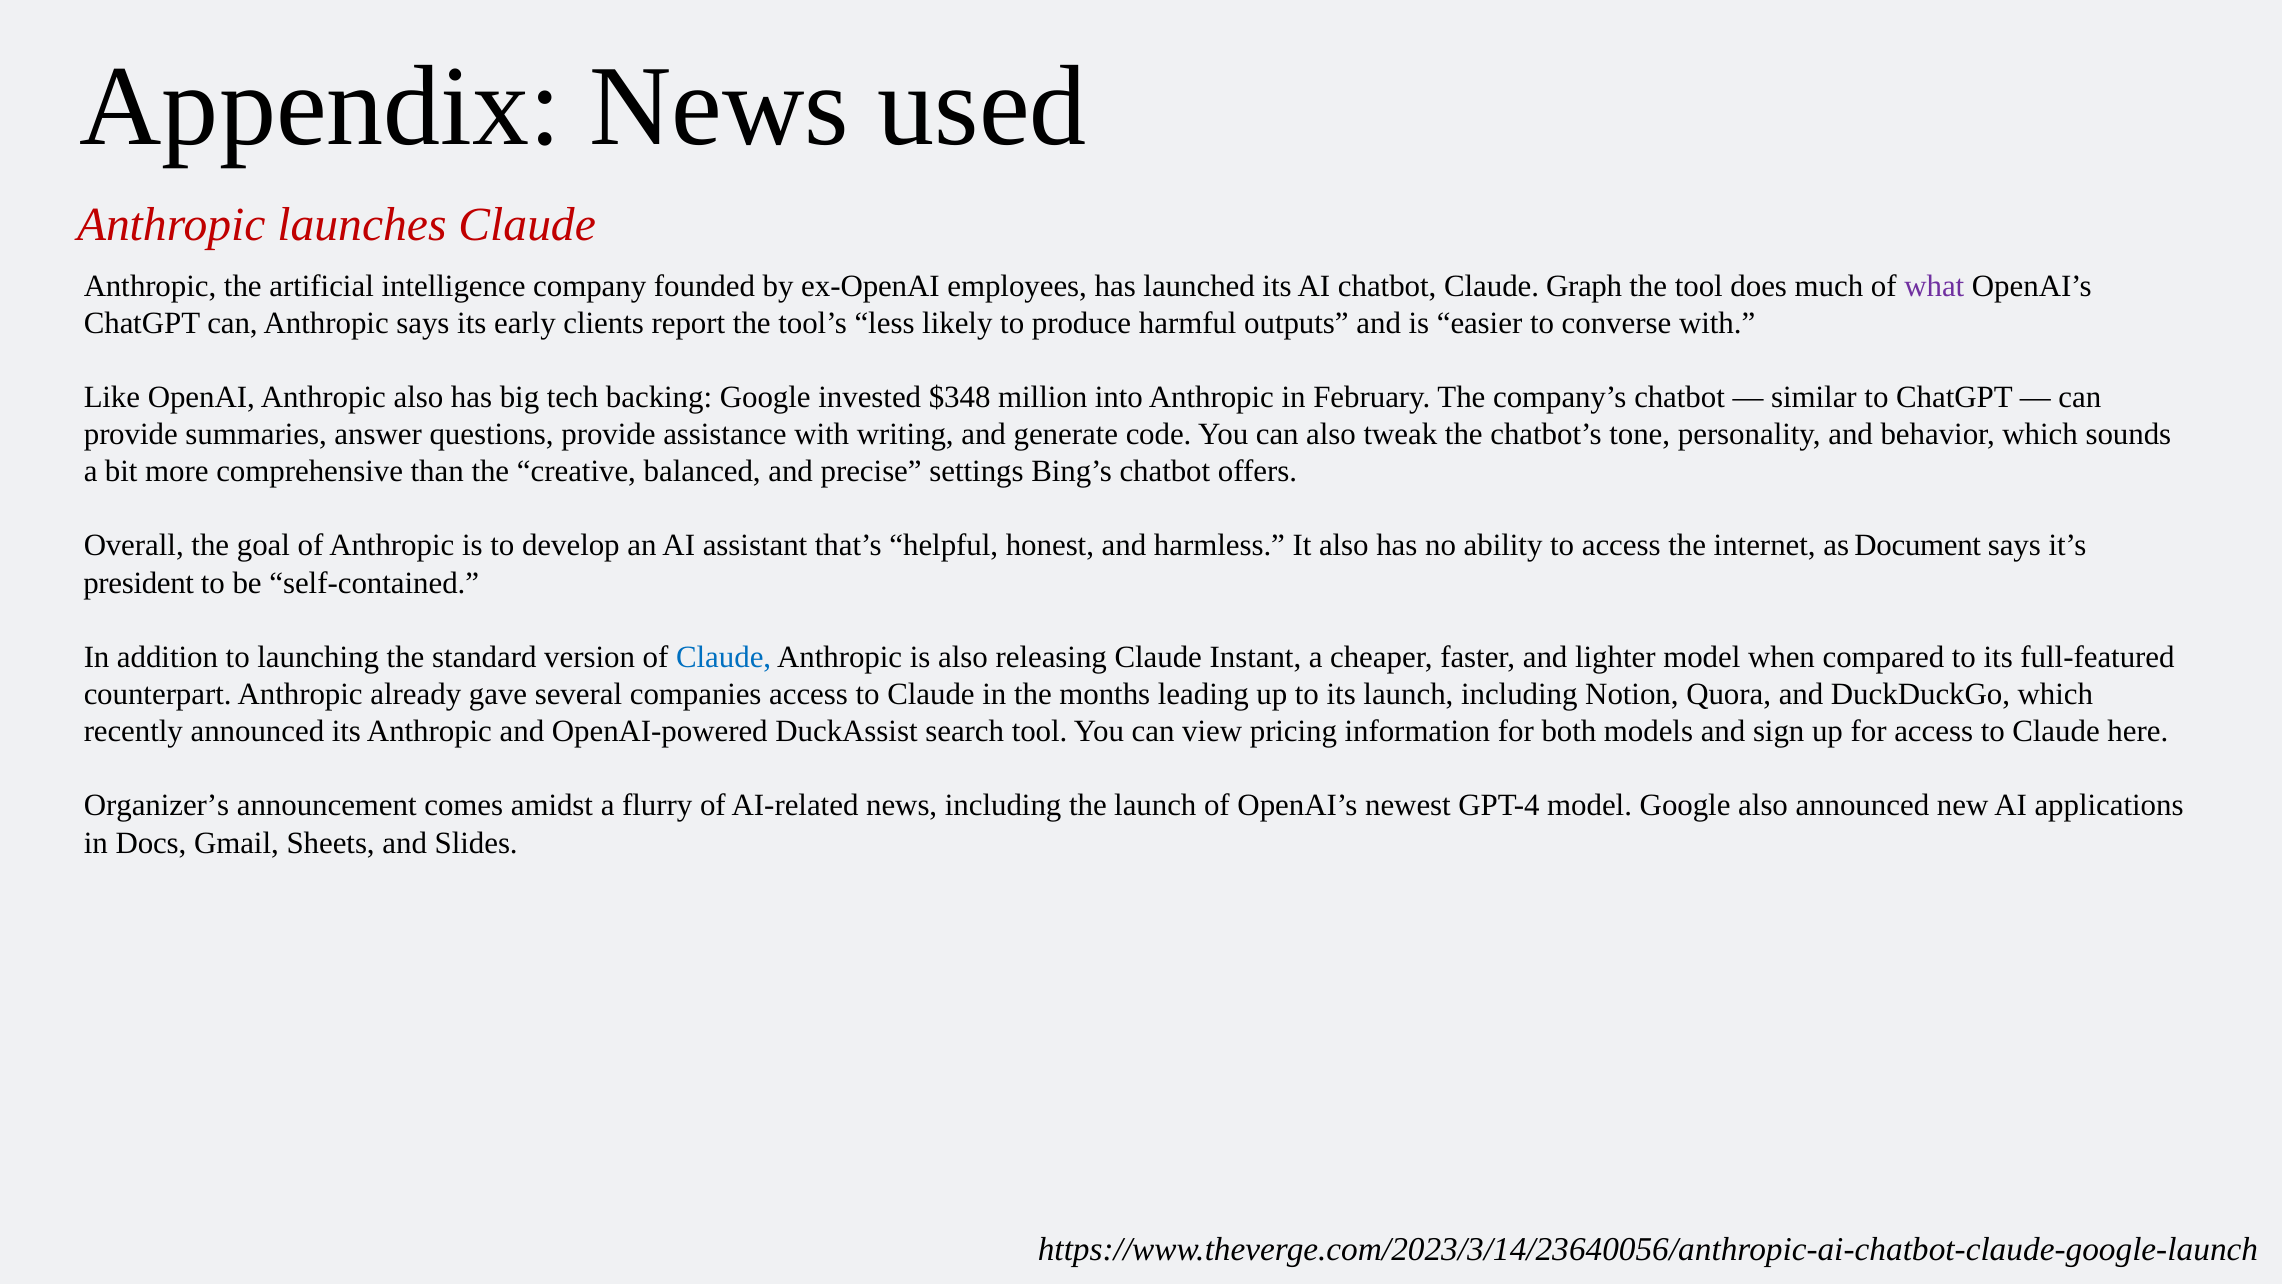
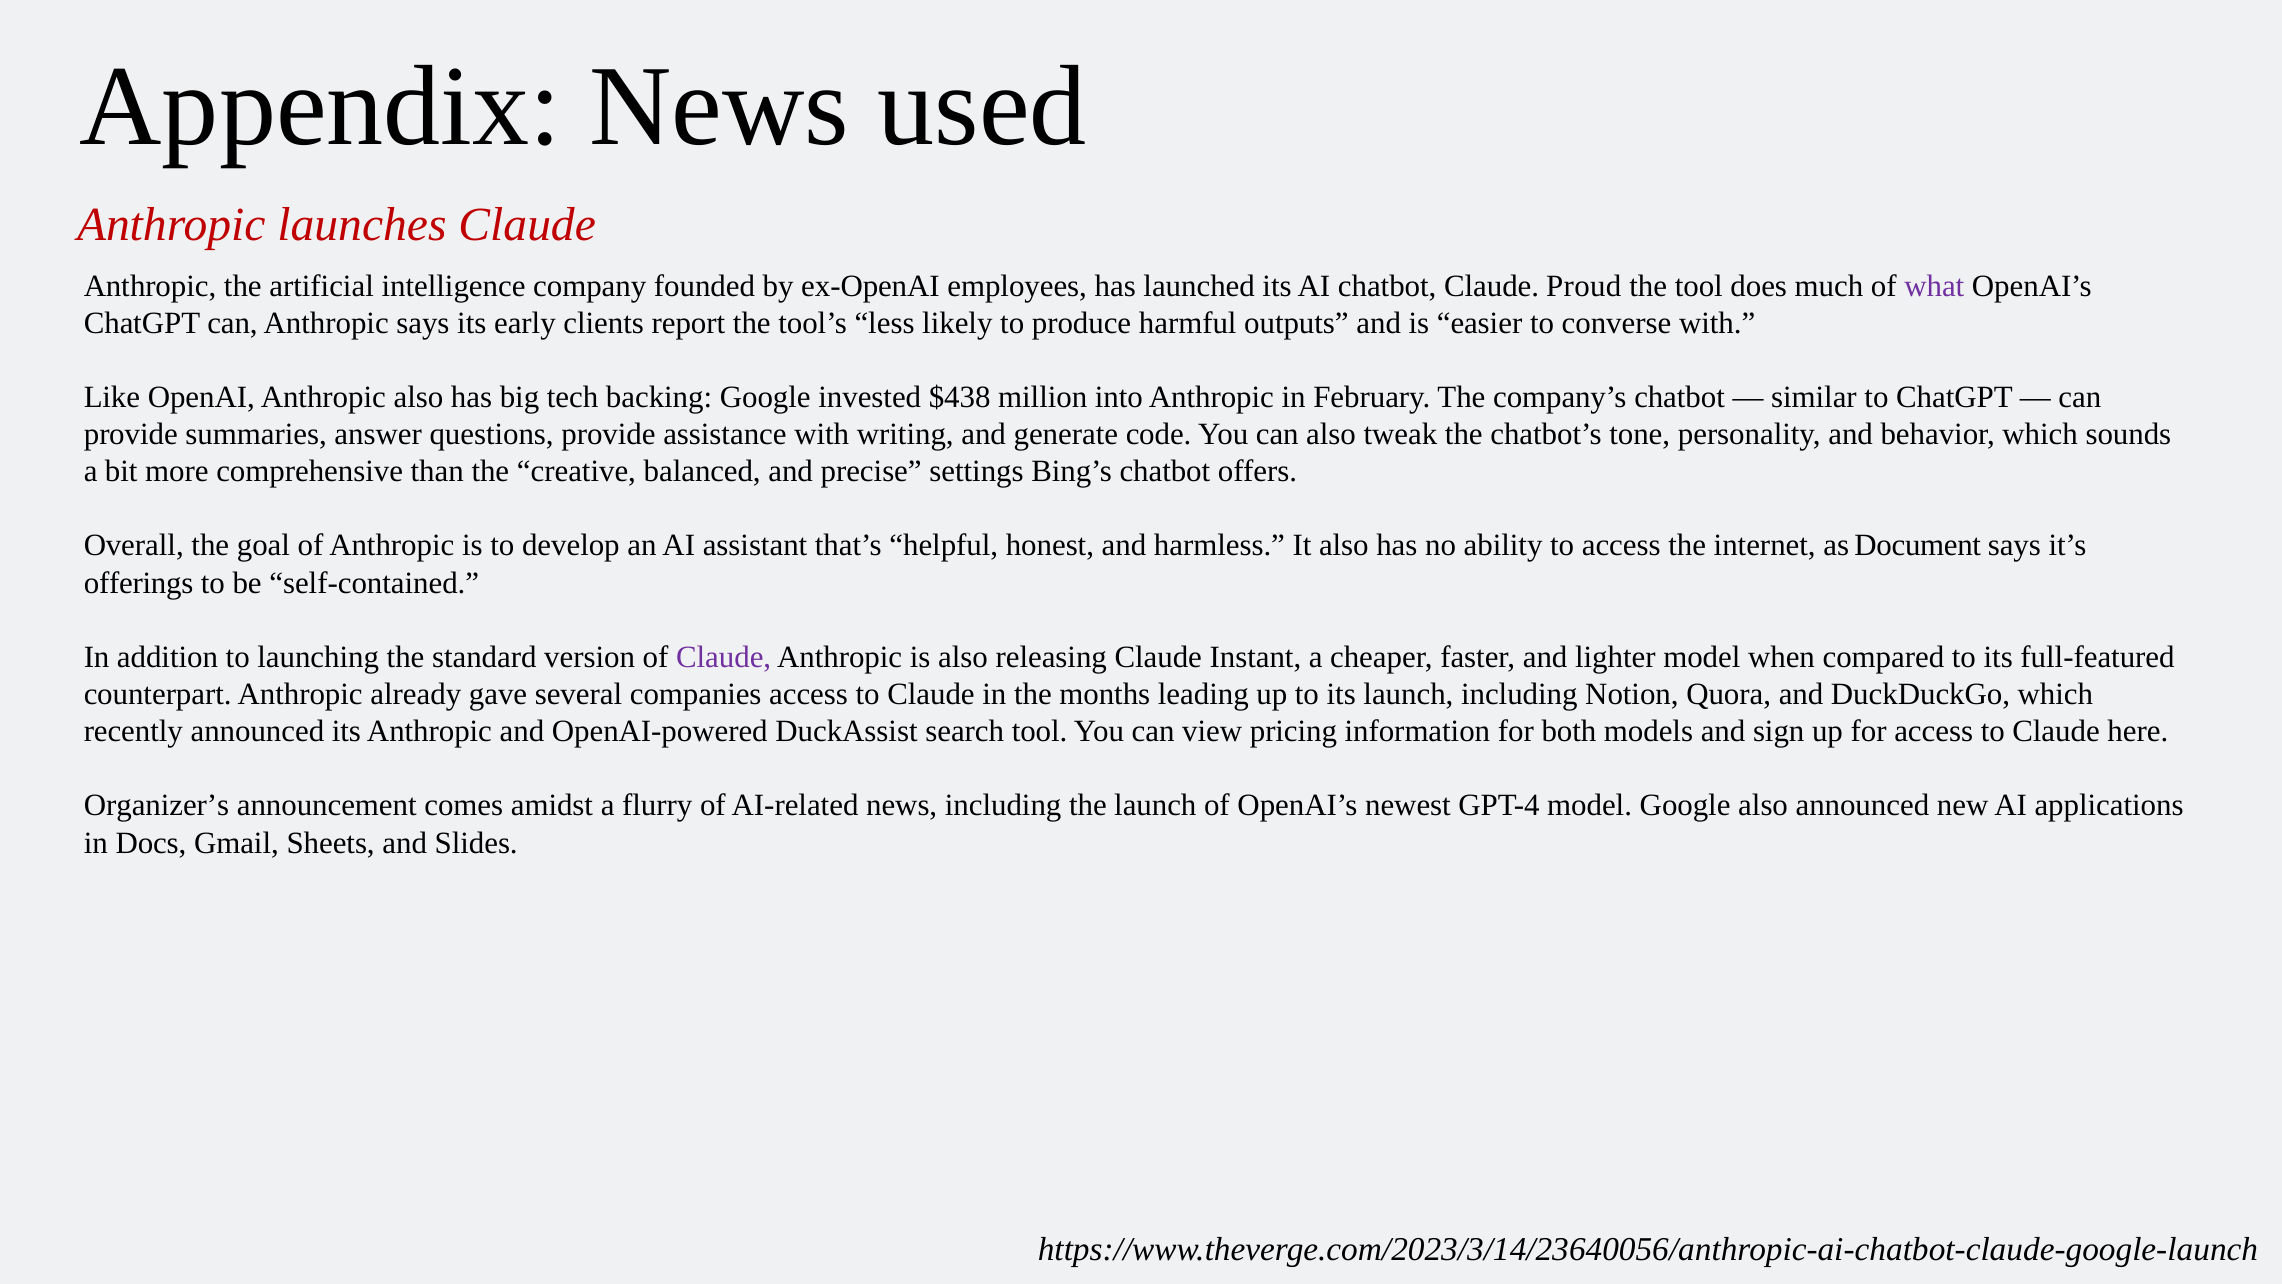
Graph: Graph -> Proud (1584, 286)
$348: $348 -> $438 (960, 397)
president: president -> offerings (139, 583)
Claude colour: blue -> purple (724, 657)
